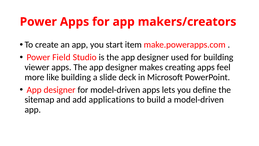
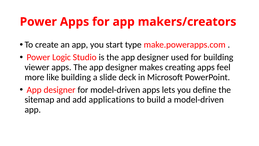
item: item -> type (133, 45)
Field: Field -> Logic (62, 57)
